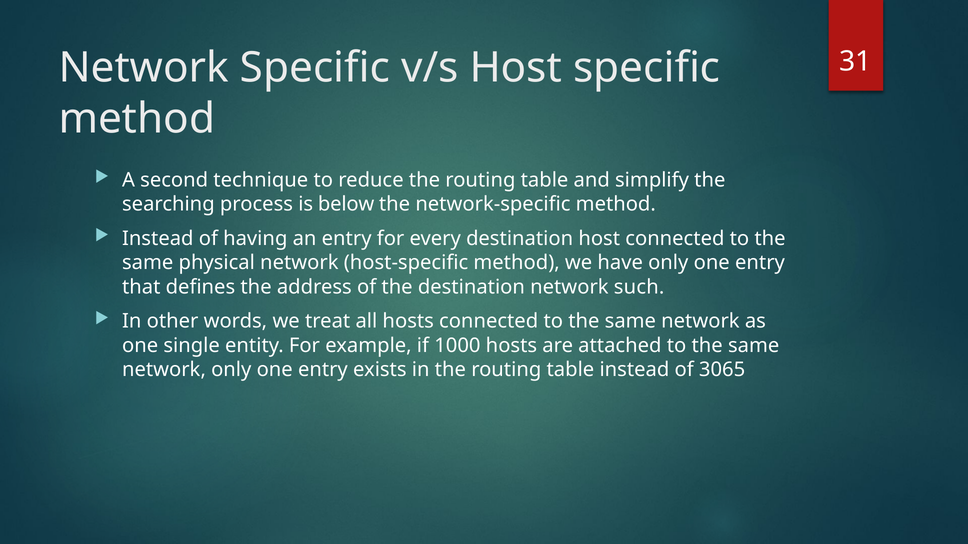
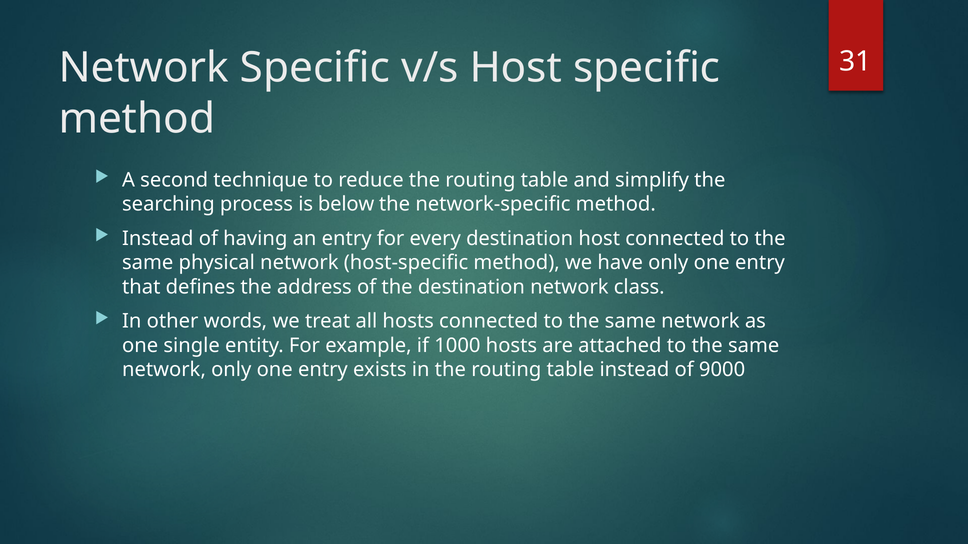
such: such -> class (639, 287)
3065: 3065 -> 9000 (722, 370)
